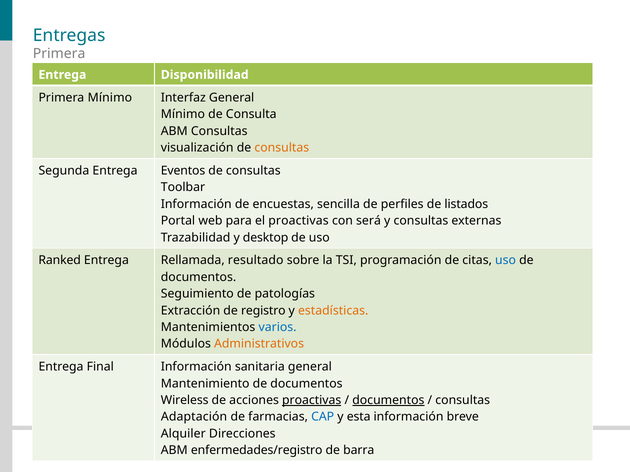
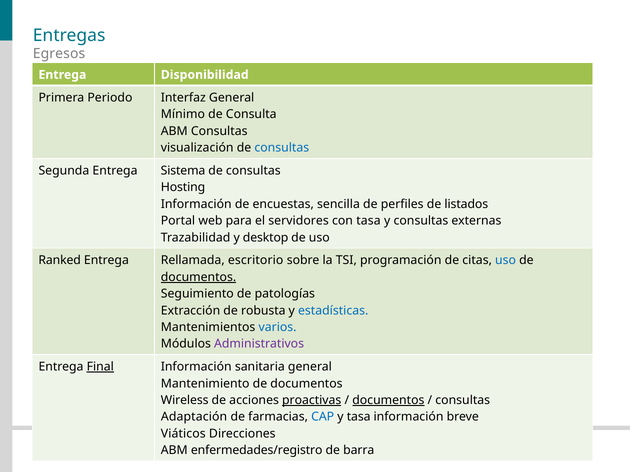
Primera: Primera -> Egresos (59, 53)
Primera Mínimo: Mínimo -> Periodo (110, 98)
consultas colour: orange -> blue (282, 148)
Entrega Eventos: Eventos -> Sistema (183, 171)
Toolbar: Toolbar -> Hosting (183, 188)
el proactivas: proactivas -> servidores (299, 221)
con será: será -> tasa (368, 221)
resultado: resultado -> escritorio (256, 261)
documentos underline: none -> present (199, 277)
registro: registro -> robusta (263, 311)
estadísticas colour: orange -> blue (333, 311)
Administrativos colour: orange -> purple (259, 344)
Final underline: none -> present (100, 367)
y esta: esta -> tasa (359, 417)
Alquiler: Alquiler -> Viáticos (183, 434)
